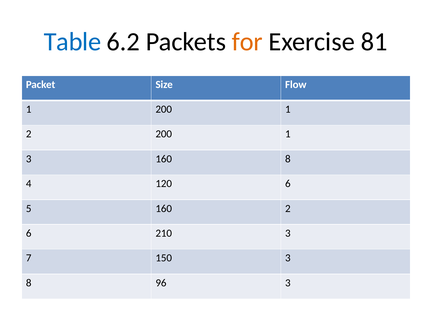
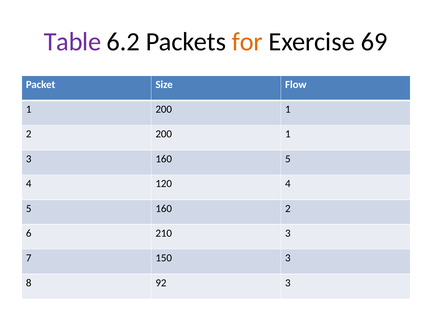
Table colour: blue -> purple (72, 42)
81: 81 -> 69 (374, 42)
160 8: 8 -> 5 (288, 159)
120 6: 6 -> 4 (288, 184)
96: 96 -> 92 (161, 283)
